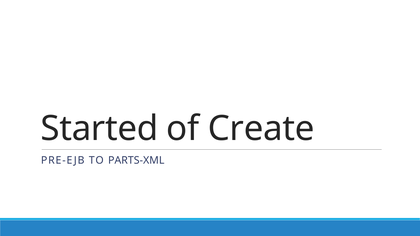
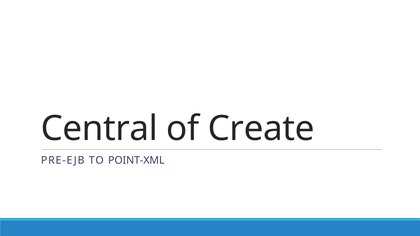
Started: Started -> Central (99, 129)
PARTS-XML: PARTS-XML -> POINT-XML (136, 161)
